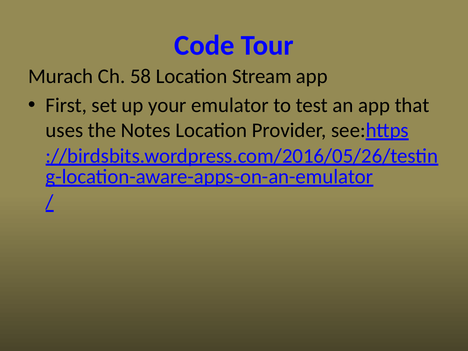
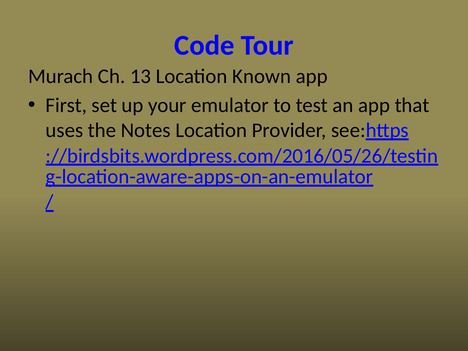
58: 58 -> 13 (141, 76)
Stream: Stream -> Known (262, 76)
